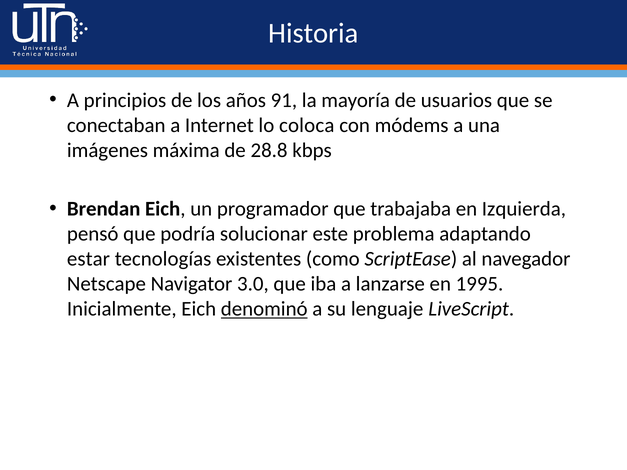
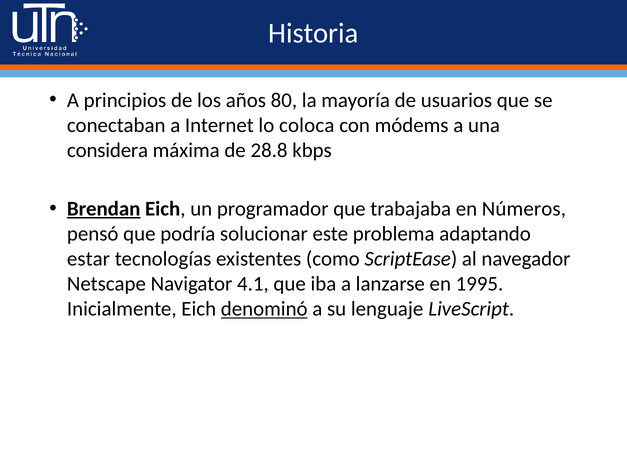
91: 91 -> 80 (284, 100)
imágenes: imágenes -> considera (108, 150)
Brendan underline: none -> present (104, 209)
Izquierda: Izquierda -> Números (524, 209)
3.0: 3.0 -> 4.1 (253, 284)
